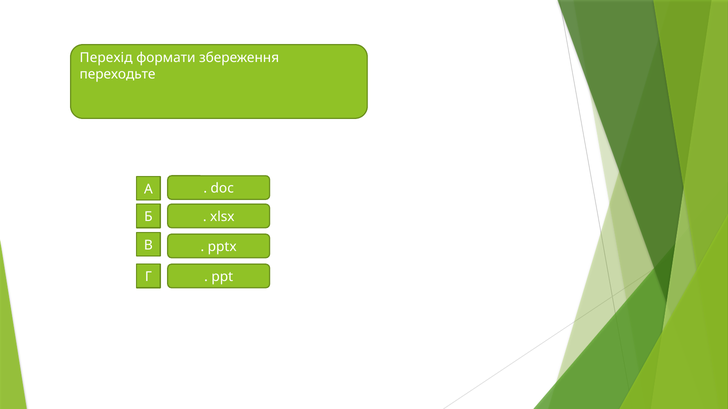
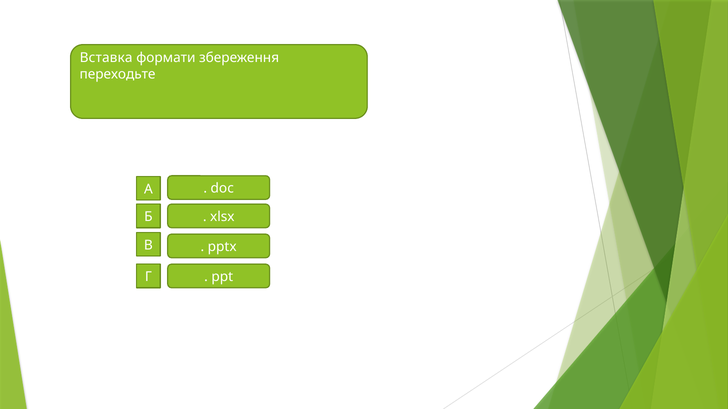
Перехід: Перехід -> Вставка (106, 58)
